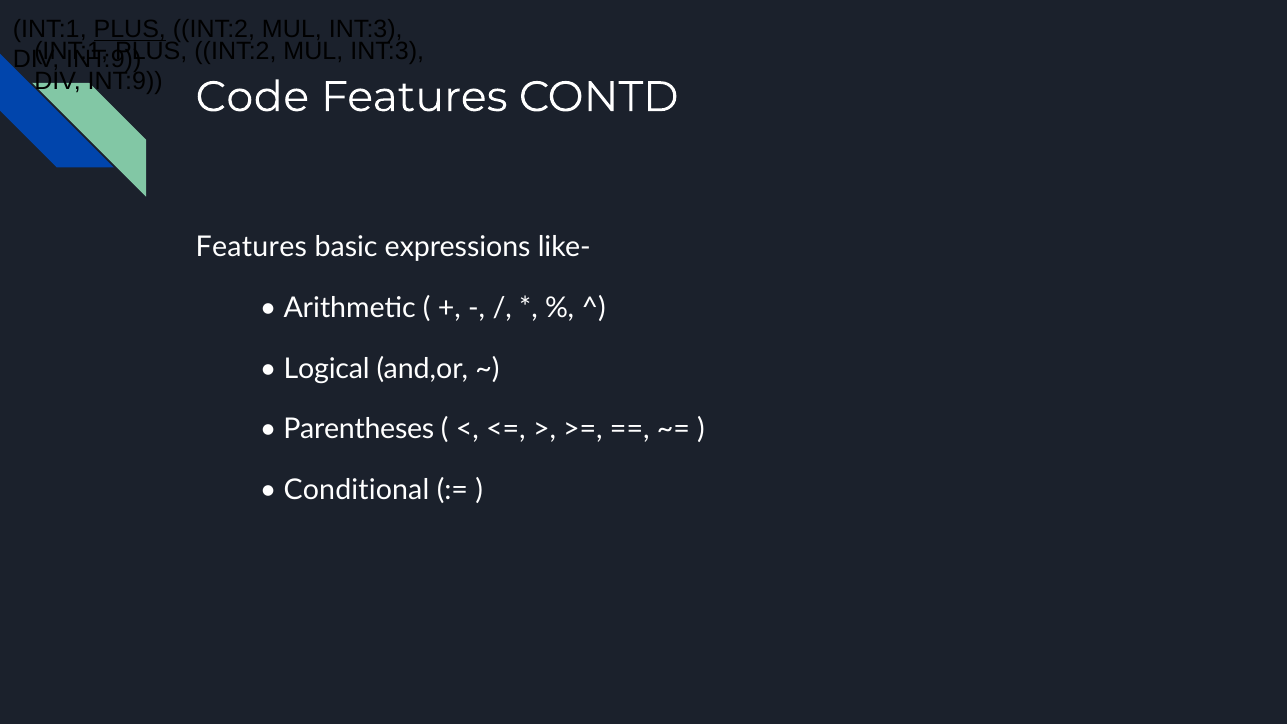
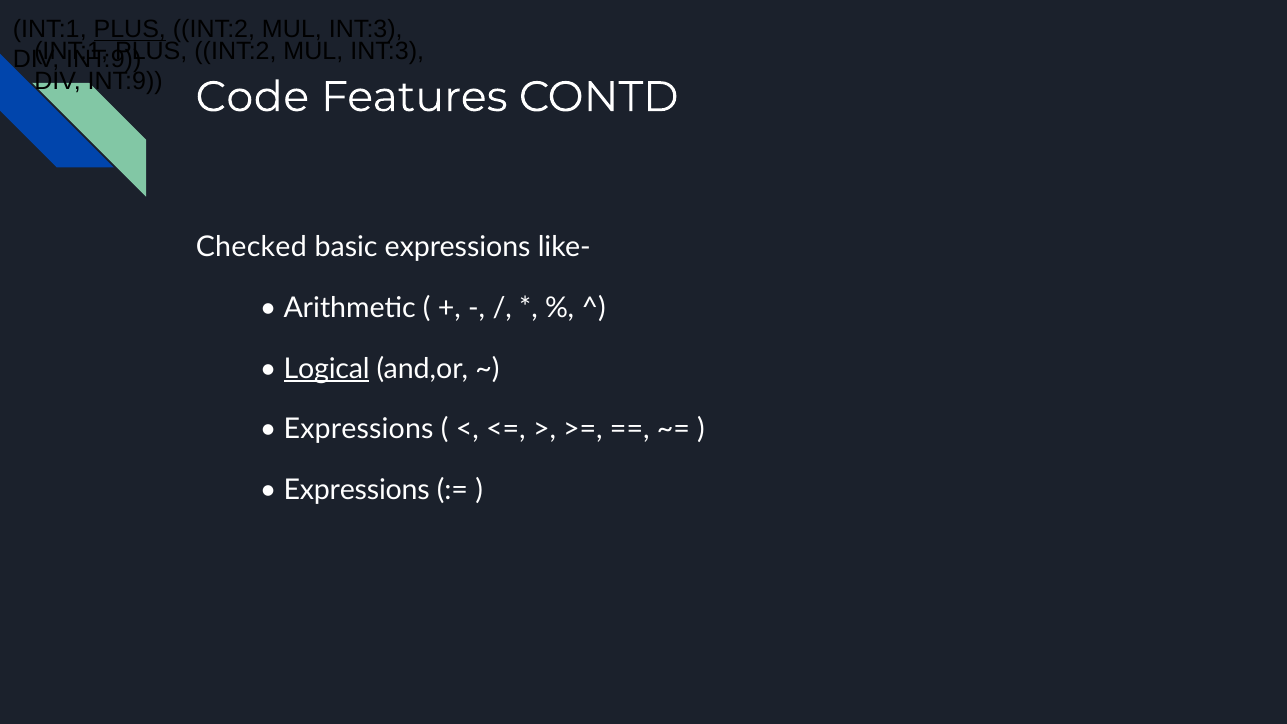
Features: Features -> Checked (251, 247)
Logical underline: none -> present (327, 369)
Parentheses: Parentheses -> Expressions (359, 429)
Conditional: Conditional -> Expressions (357, 490)
